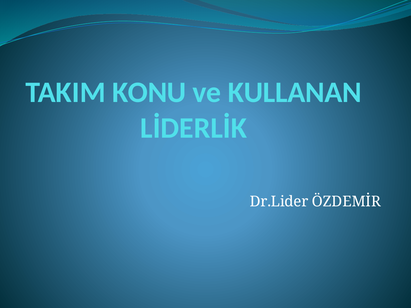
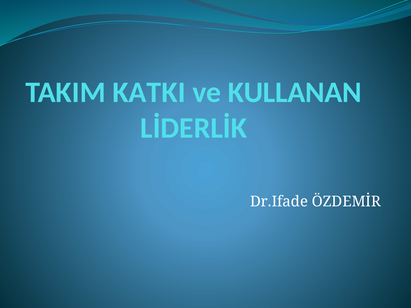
KONU: KONU -> KATKI (149, 92)
Dr.Lider: Dr.Lider -> Dr.Ifade (279, 202)
